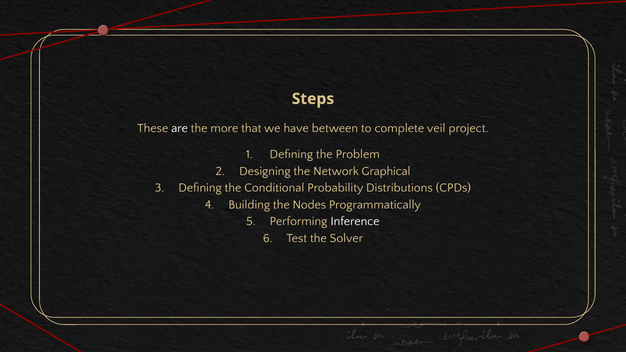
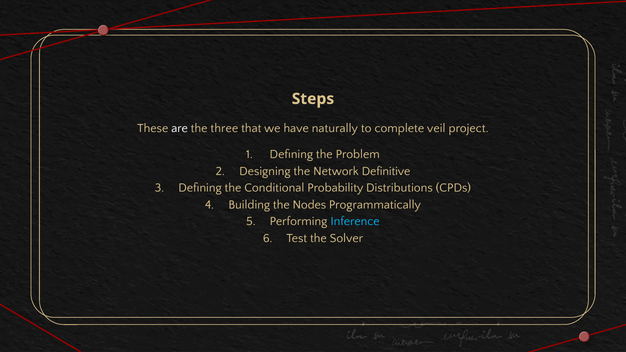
more: more -> three (224, 128)
between: between -> naturally (335, 128)
Graphical: Graphical -> Definitive (386, 171)
Inference colour: white -> light blue (355, 221)
